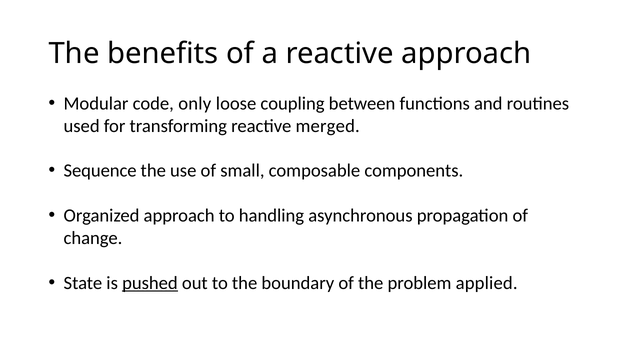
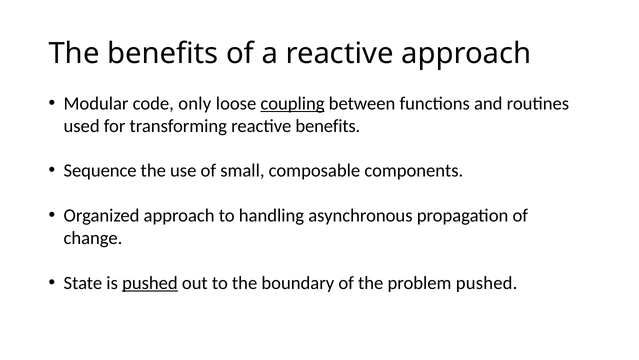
coupling underline: none -> present (293, 103)
reactive merged: merged -> benefits (328, 126)
problem applied: applied -> pushed (487, 282)
